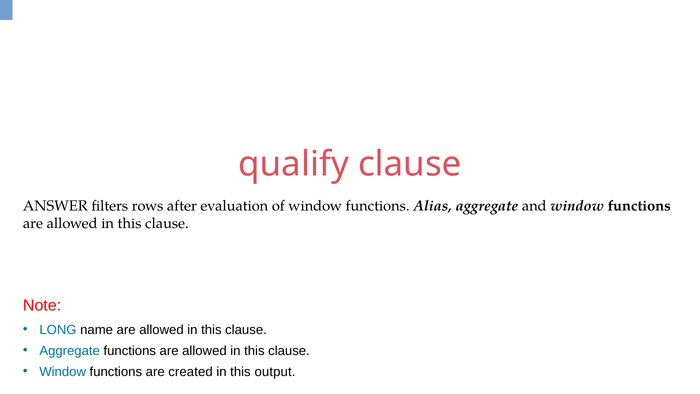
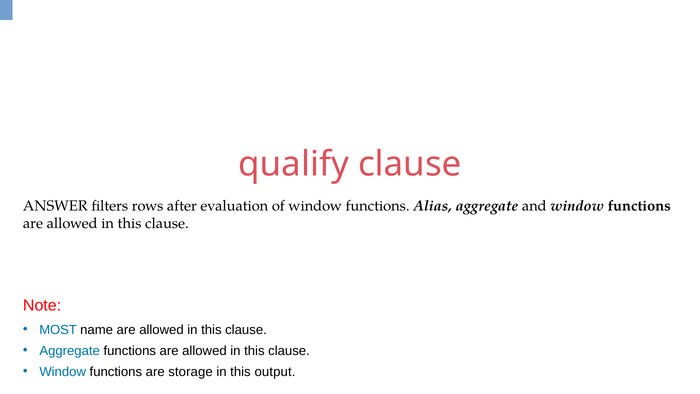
LONG: LONG -> MOST (58, 330)
created: created -> storage (191, 372)
